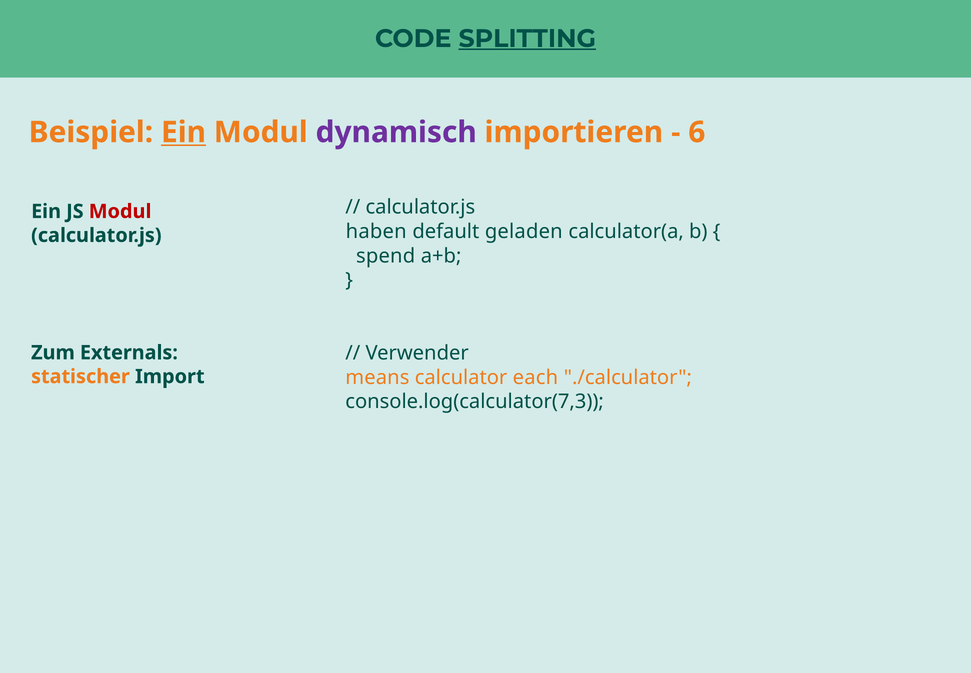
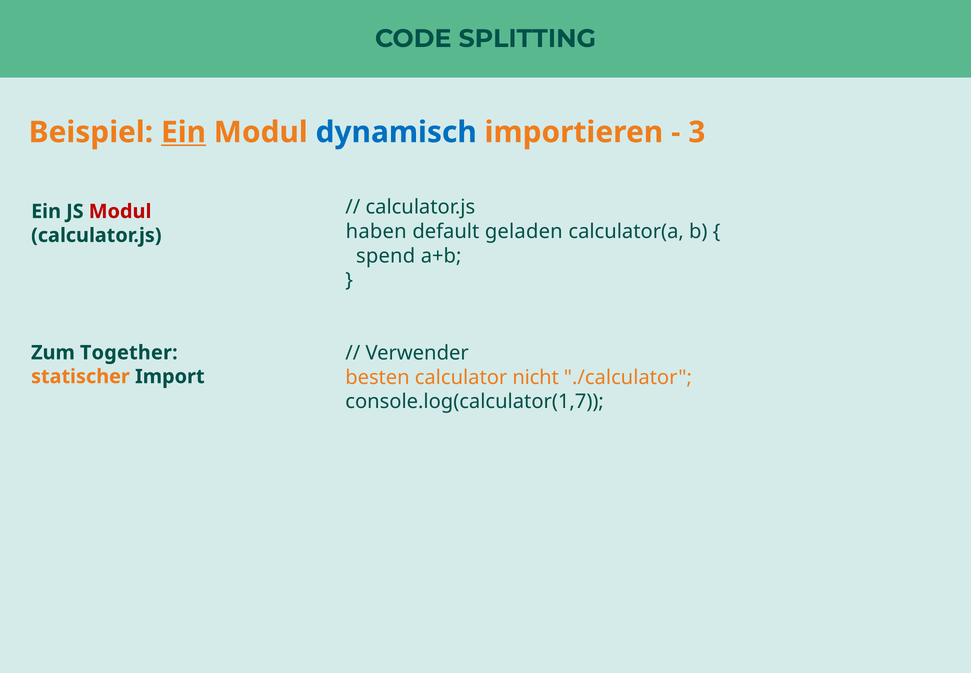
SPLITTING underline: present -> none (527, 39)
dynamisch colour: purple -> blue (396, 132)
6: 6 -> 3 (697, 132)
Externals: Externals -> Together (129, 352)
means: means -> besten (377, 377)
each: each -> nicht (536, 377)
console.log(calculator(7,3: console.log(calculator(7,3 -> console.log(calculator(1,7 (475, 401)
